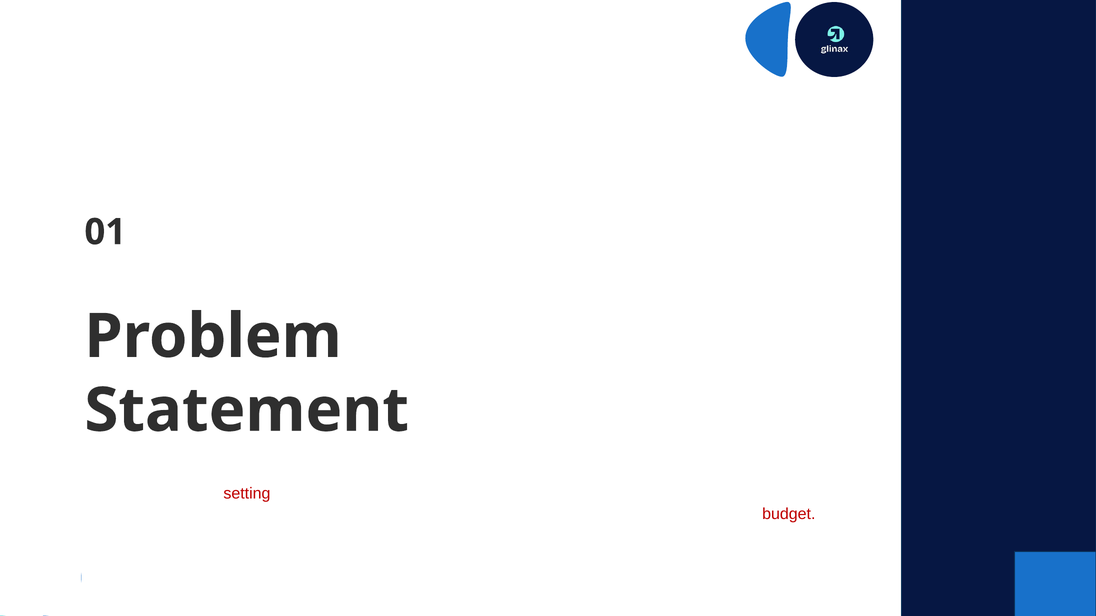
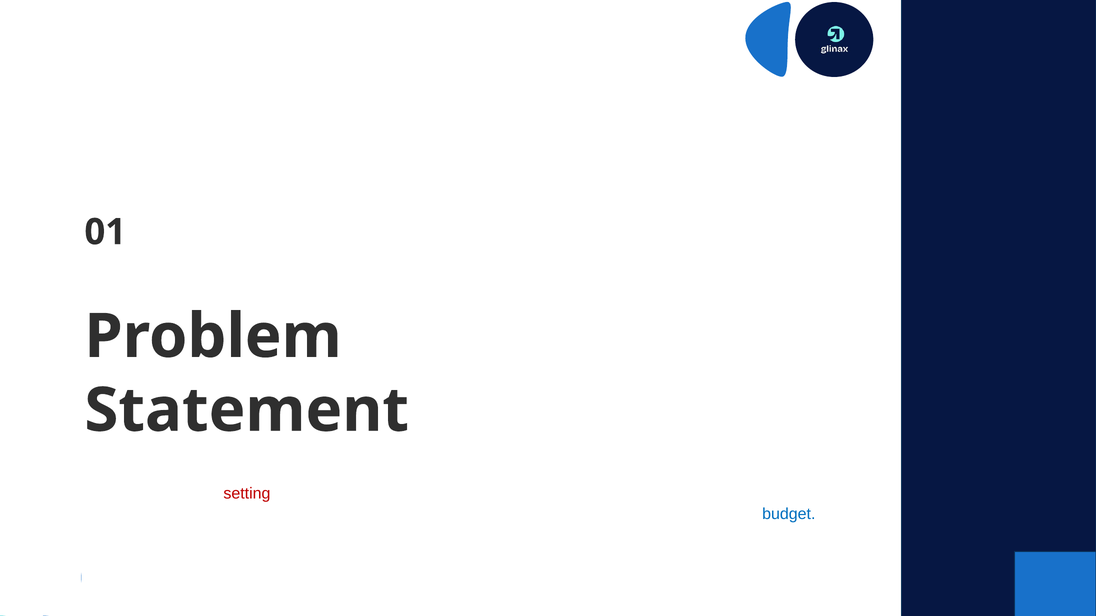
budget colour: red -> blue (789, 514)
